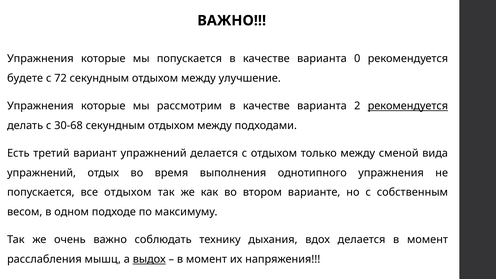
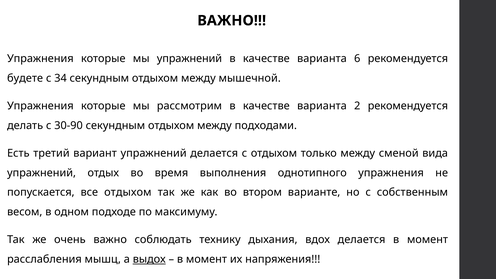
мы попускается: попускается -> упражнений (189, 59)
0: 0 -> 6 (357, 59)
72: 72 -> 34 (61, 78)
улучшение: улучшение -> мышечной (250, 78)
рекомендуется underline: present -> none (408, 106)
30-68: 30-68 -> 30-90 (69, 126)
